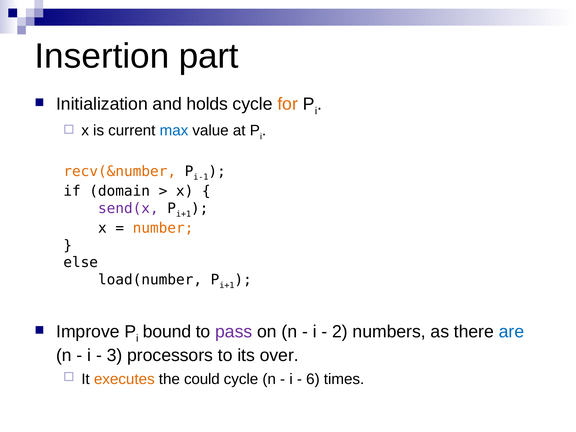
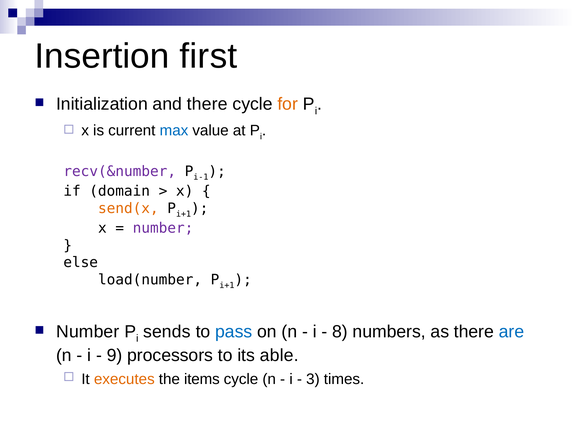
part: part -> first (208, 56)
and holds: holds -> there (207, 104)
recv(&number colour: orange -> purple (120, 171)
send(x colour: purple -> orange (128, 208)
number colour: orange -> purple (163, 228)
Improve: Improve -> Number (88, 332)
bound: bound -> sends (167, 332)
pass colour: purple -> blue (234, 332)
2: 2 -> 8 (340, 332)
3: 3 -> 9 (115, 355)
over: over -> able (279, 355)
could: could -> items (202, 379)
6: 6 -> 3 (313, 379)
